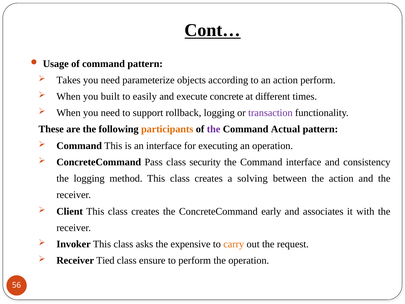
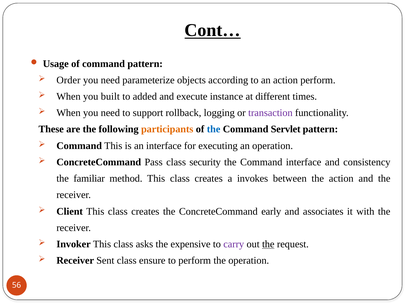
Takes: Takes -> Order (68, 80)
easily: easily -> added (145, 96)
concrete: concrete -> instance (227, 96)
the colour: purple -> blue (214, 129)
Actual: Actual -> Servlet (286, 129)
the logging: logging -> familiar (89, 178)
solving: solving -> invokes (253, 178)
carry colour: orange -> purple (234, 244)
the underline: none -> present (268, 244)
Tied: Tied -> Sent (105, 260)
